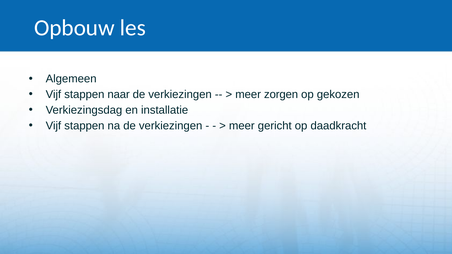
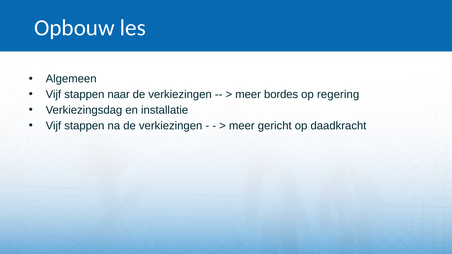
zorgen: zorgen -> bordes (281, 95)
gekozen: gekozen -> regering (338, 95)
